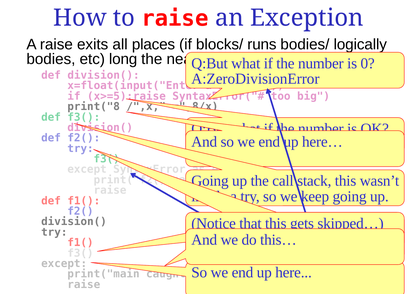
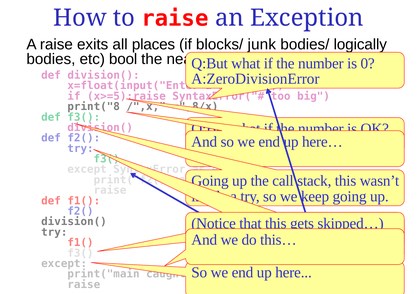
runs: runs -> junk (262, 45)
long: long -> bool (123, 59)
